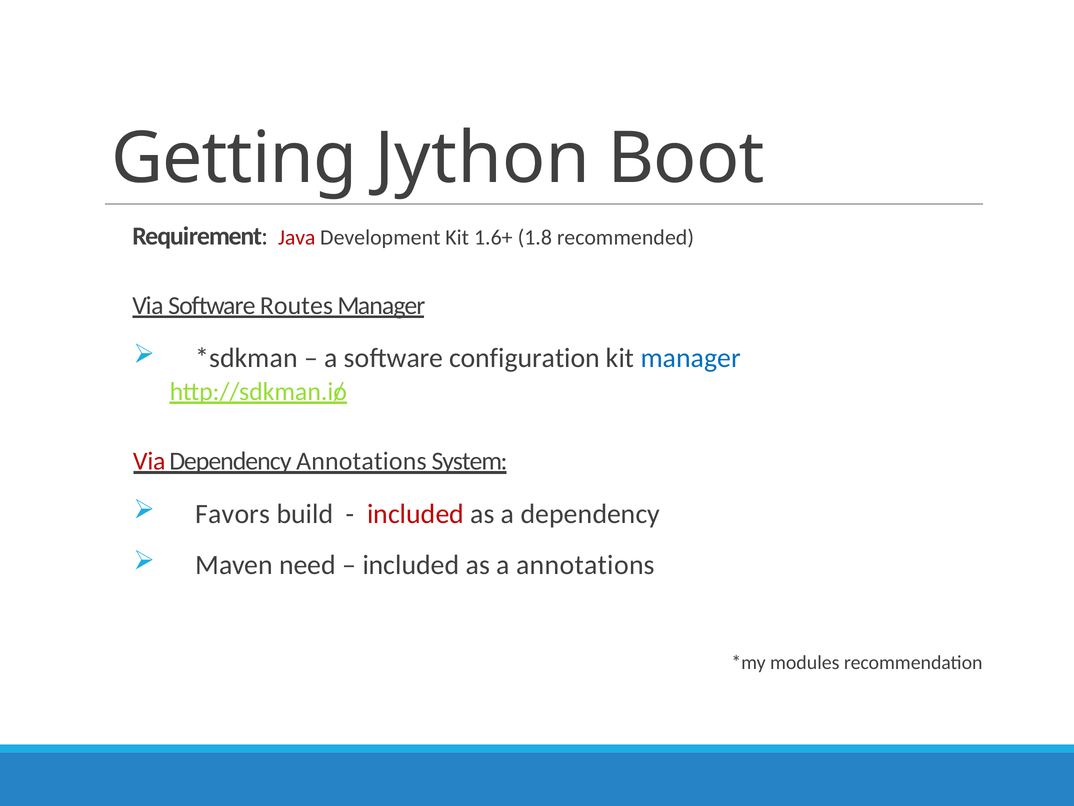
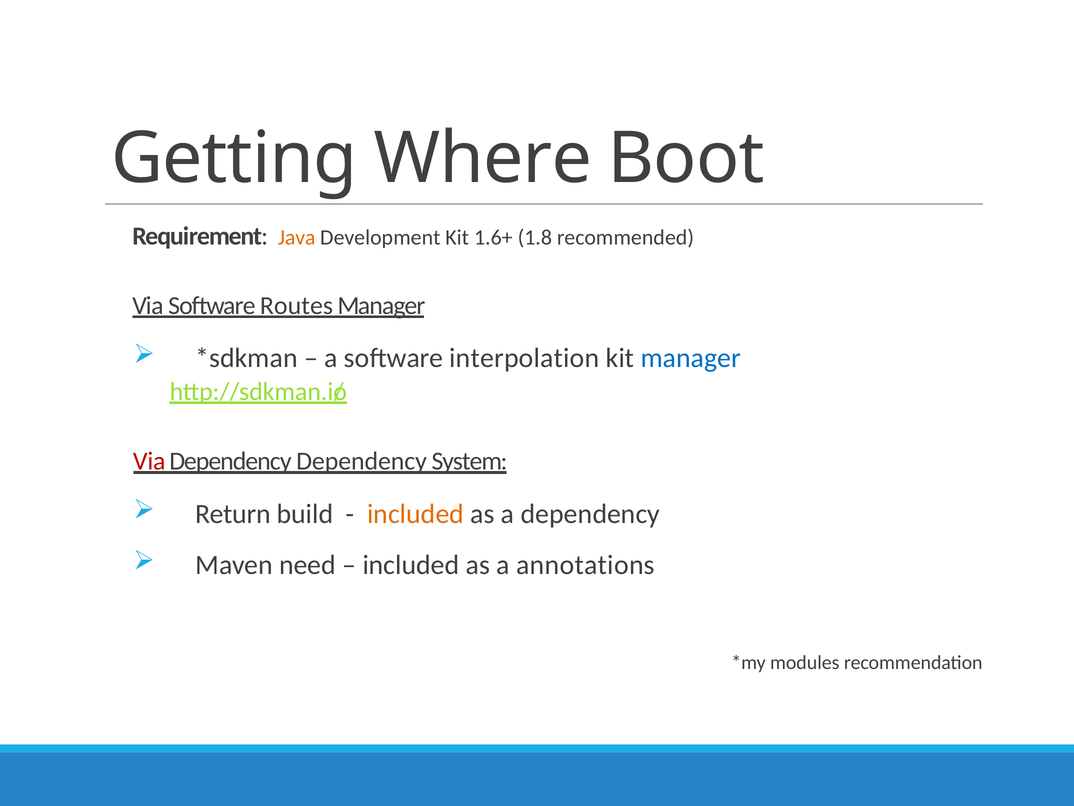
Jython: Jython -> Where (483, 159)
Java colour: red -> orange (297, 237)
configuration: configuration -> interpolation (524, 358)
Dependency Annotations: Annotations -> Dependency (362, 461)
Favors: Favors -> Return (233, 514)
included colour: red -> orange (416, 514)
